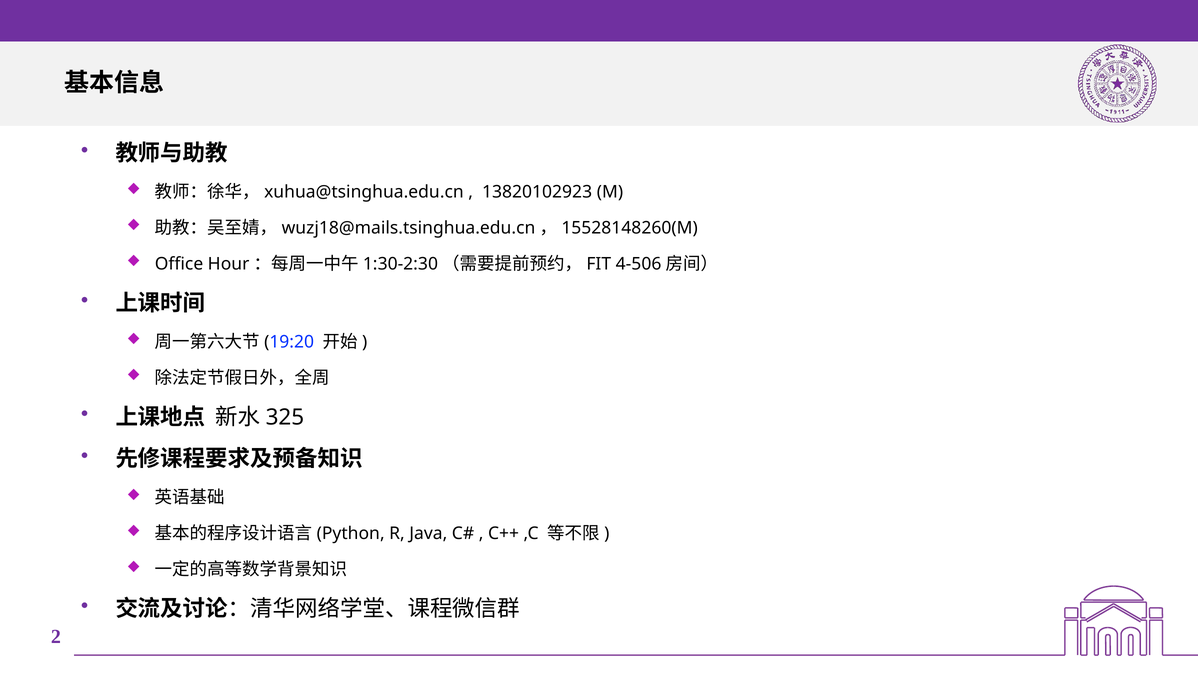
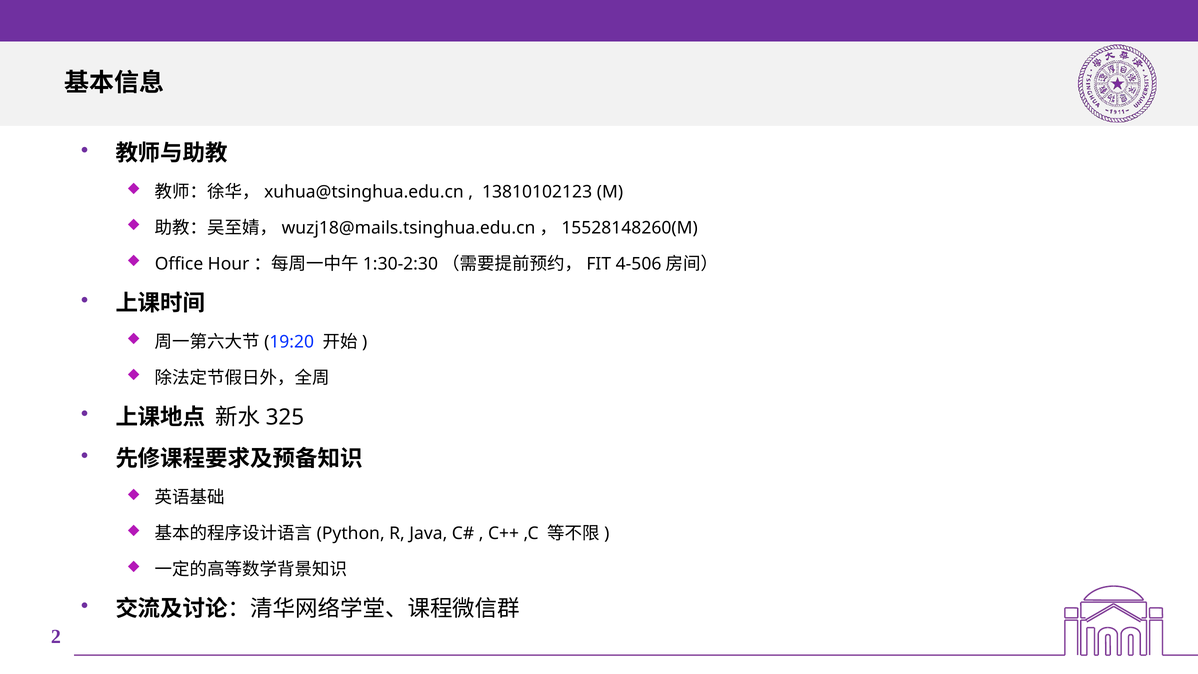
13820102923: 13820102923 -> 13810102123 (537, 192)
